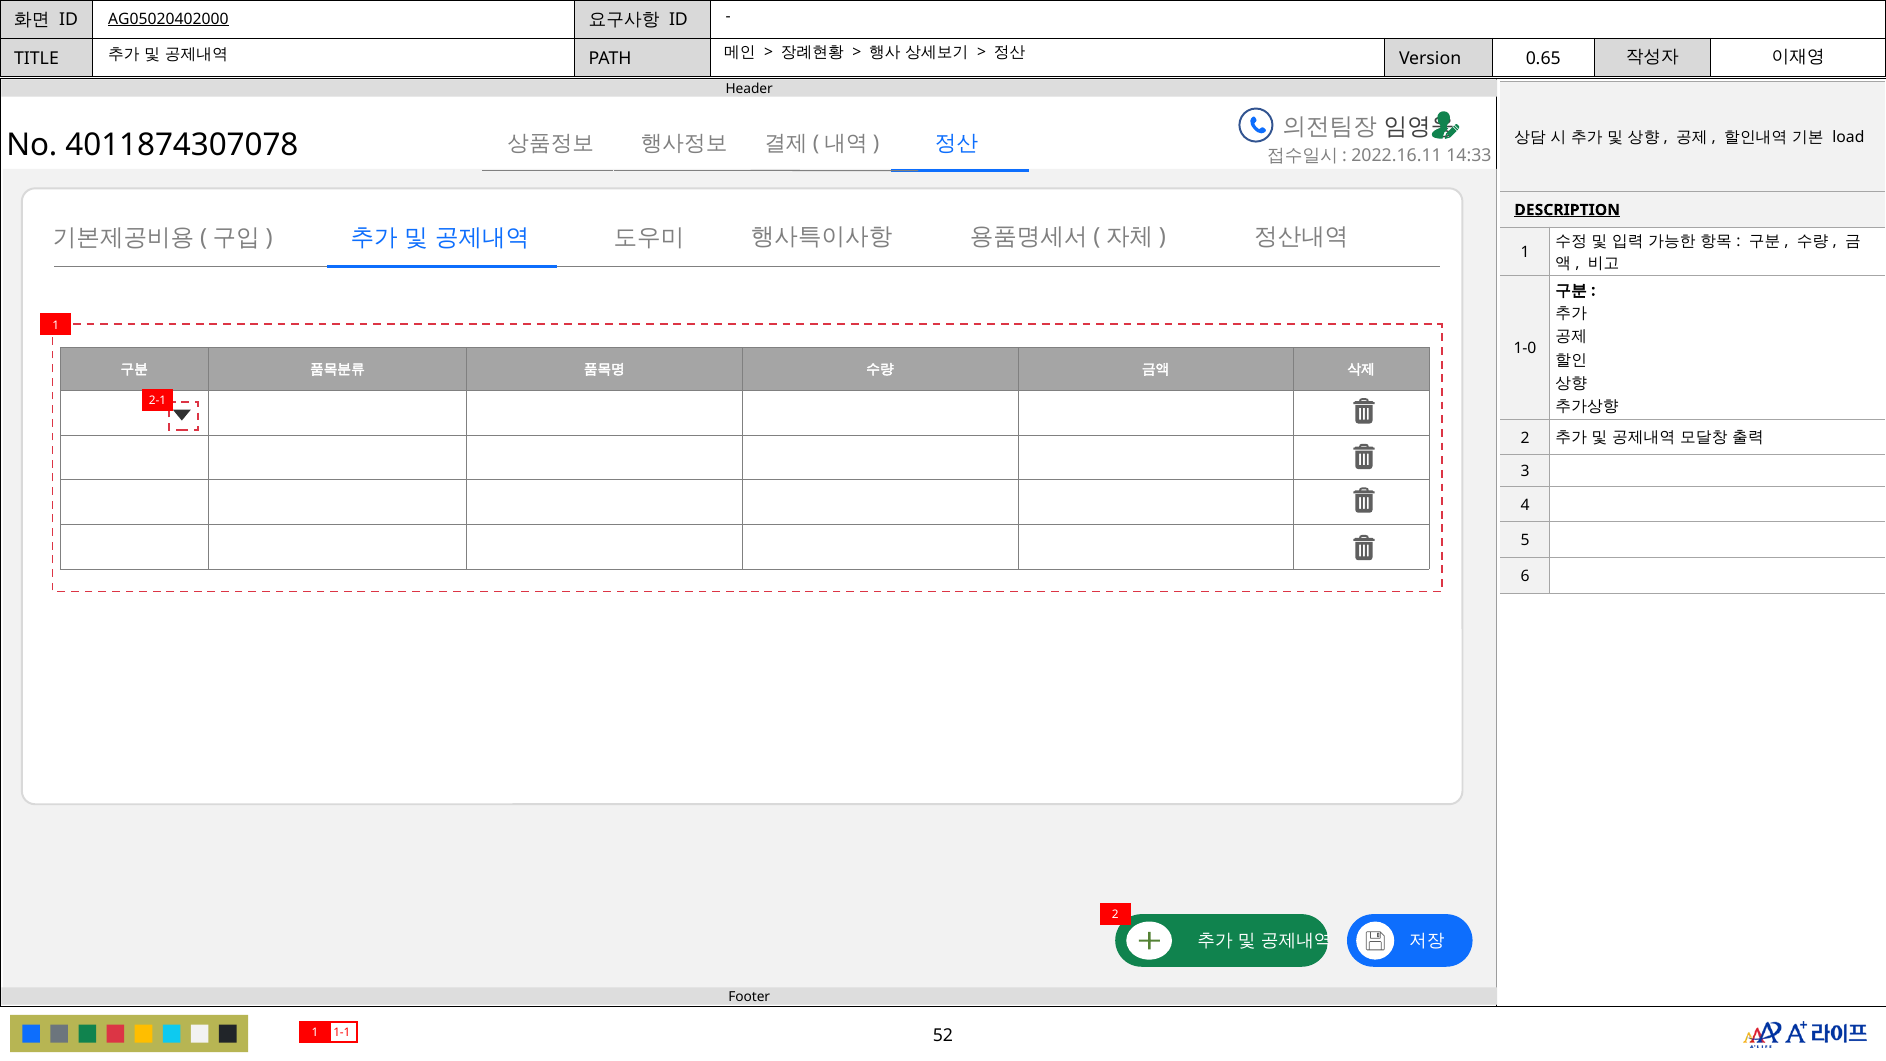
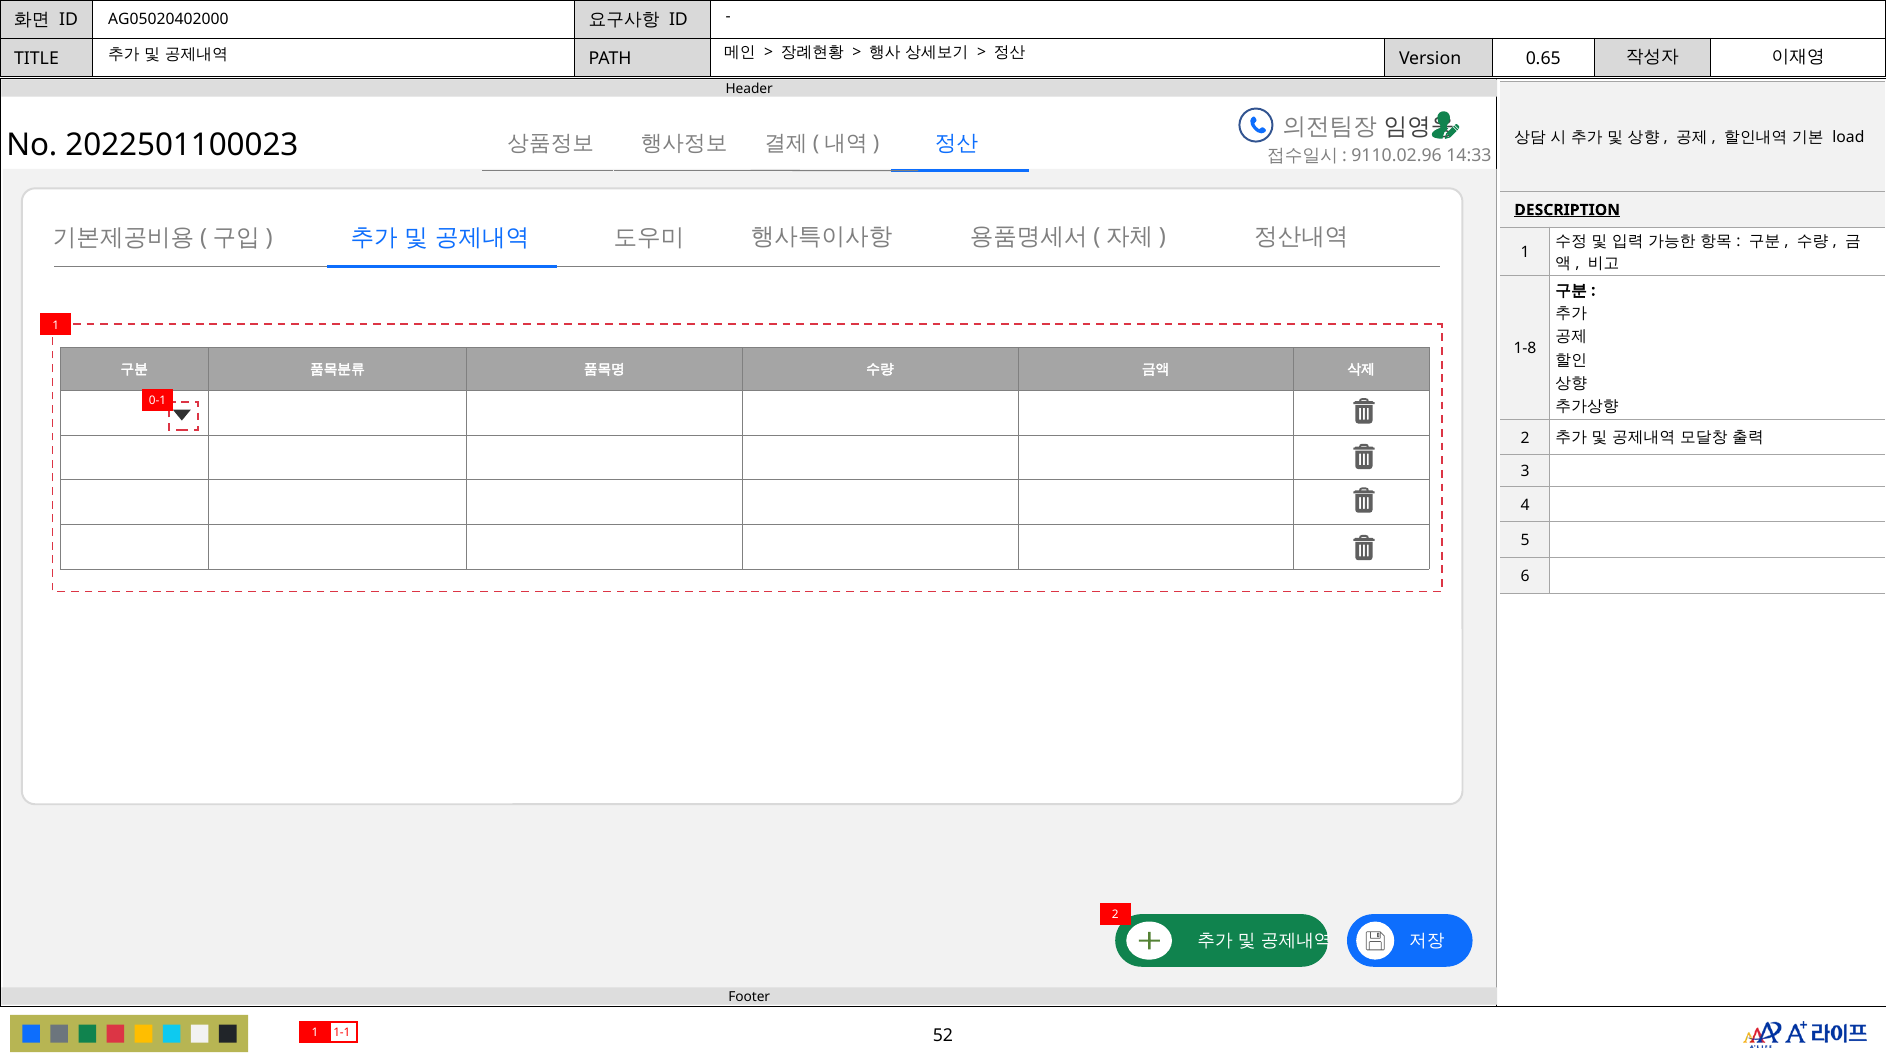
AG05020402000 underline: present -> none (168, 19)
4011874307078: 4011874307078 -> 2022501100023 (182, 145)
2022.16.11: 2022.16.11 -> 9110.02.96 (1397, 155)
1-0: 1-0 -> 1-8 (1525, 348)
2-1: 2-1 -> 0-1 (158, 400)
